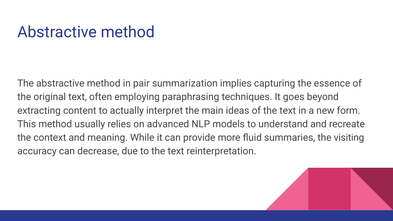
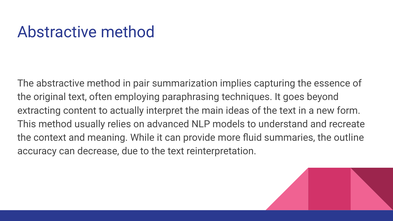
visiting: visiting -> outline (349, 138)
